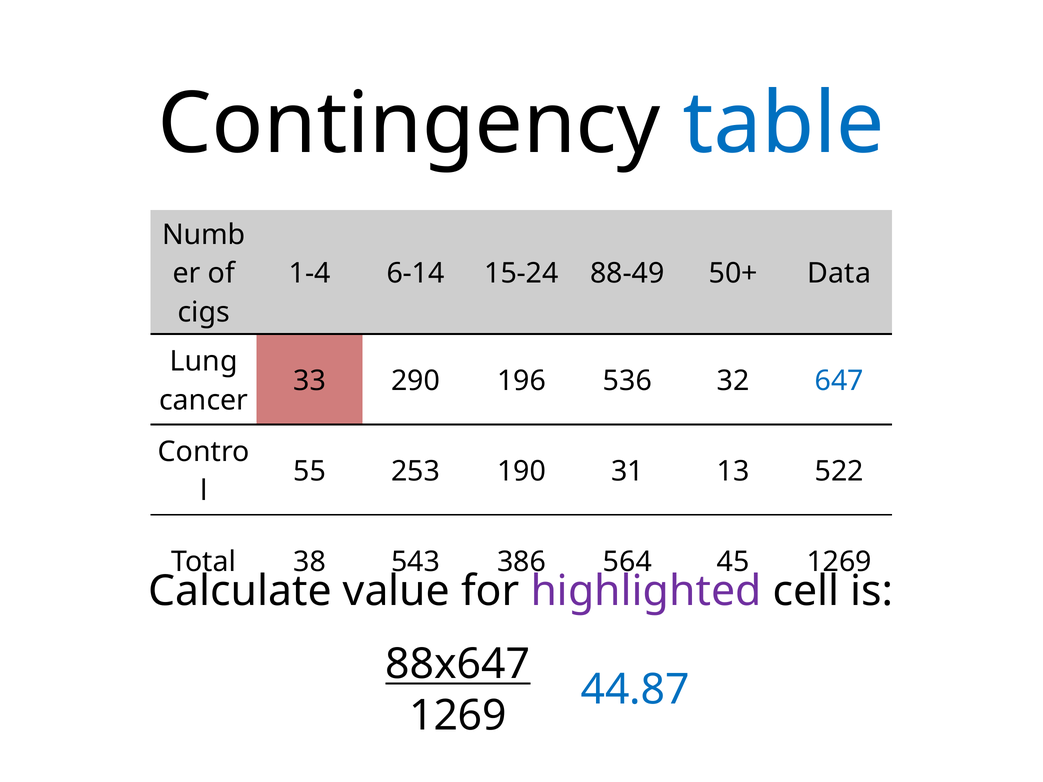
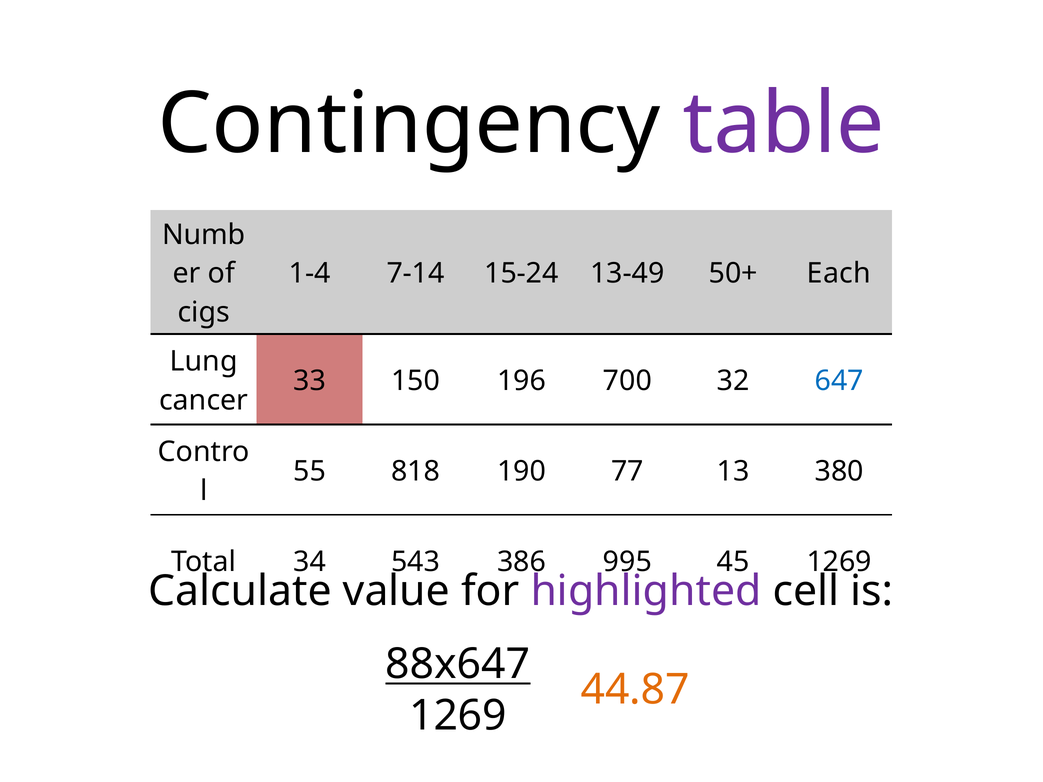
table colour: blue -> purple (784, 124)
6-14: 6-14 -> 7-14 (416, 274)
88-49: 88-49 -> 13-49 (627, 274)
Data: Data -> Each (839, 274)
290: 290 -> 150 (416, 381)
536: 536 -> 700 (627, 381)
253: 253 -> 818 (416, 471)
31: 31 -> 77 (627, 471)
522: 522 -> 380 (839, 471)
38: 38 -> 34 (310, 562)
564: 564 -> 995 (627, 562)
44.87 colour: blue -> orange (635, 690)
